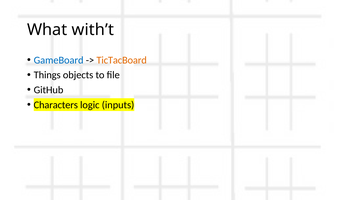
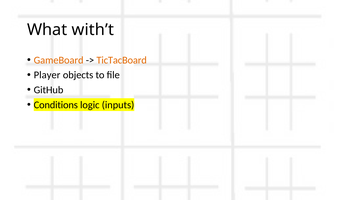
GameBoard colour: blue -> orange (59, 60)
Things: Things -> Player (47, 75)
Characters: Characters -> Conditions (56, 105)
